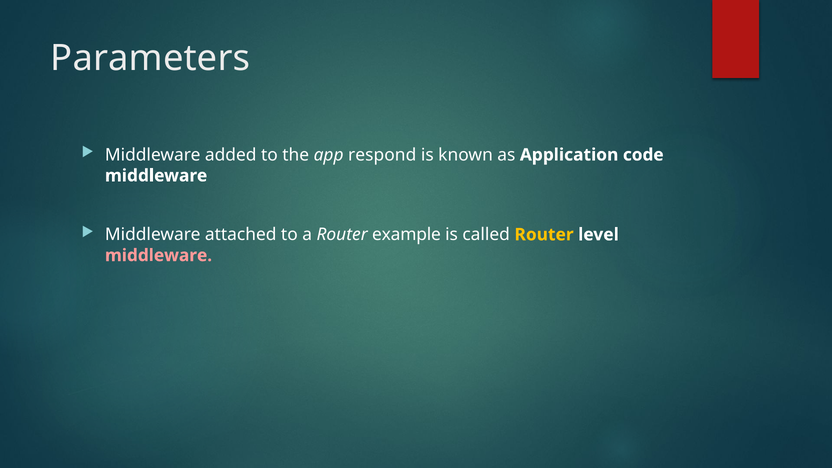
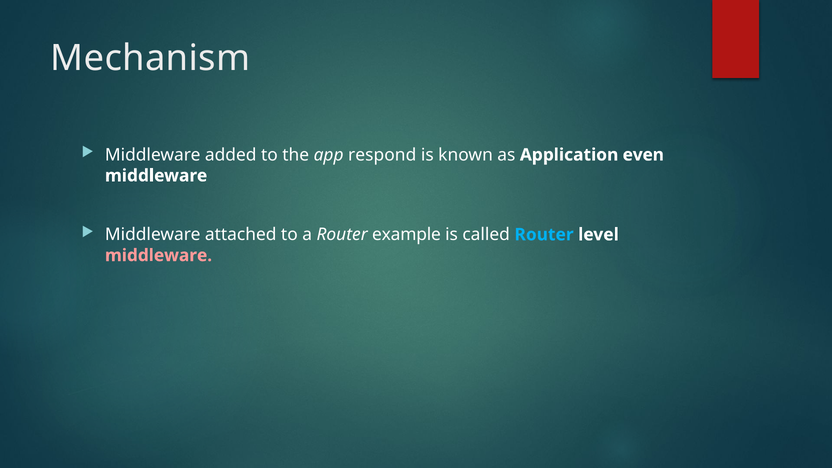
Parameters: Parameters -> Mechanism (150, 58)
code: code -> even (643, 155)
Router colour: yellow -> light blue (544, 235)
